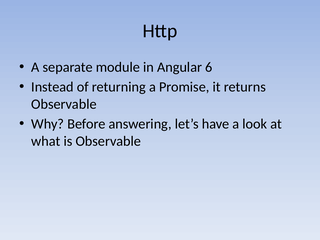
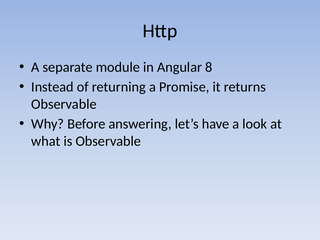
6: 6 -> 8 (209, 67)
